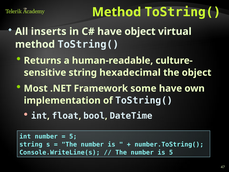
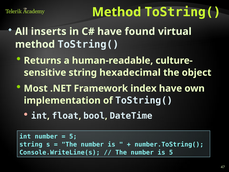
have object: object -> found (140, 31)
some: some -> index (143, 88)
